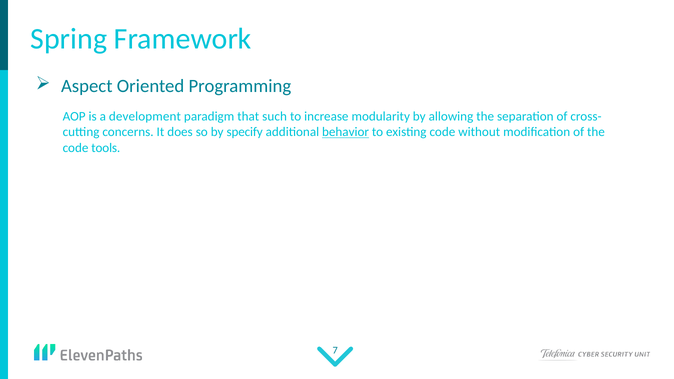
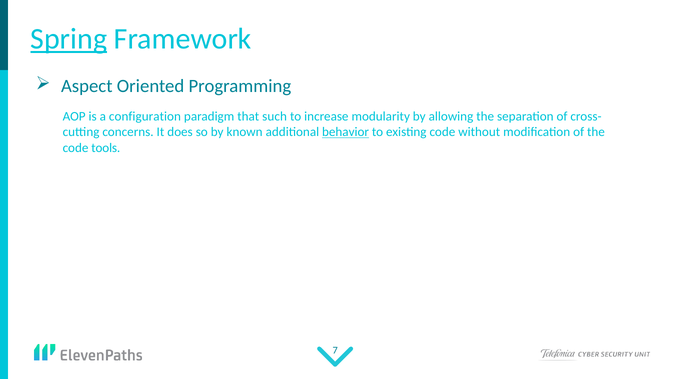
Spring underline: none -> present (69, 39)
development: development -> configuration (145, 116)
specify: specify -> known (245, 132)
